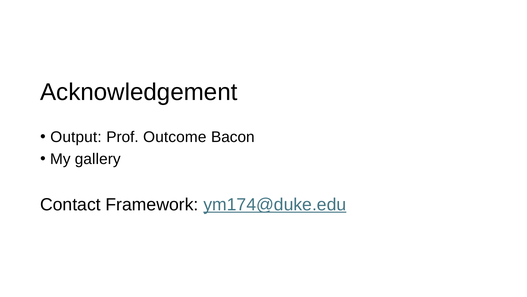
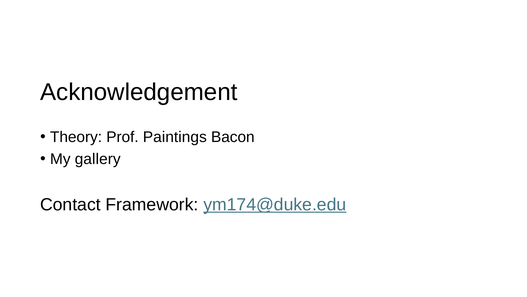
Output: Output -> Theory (76, 137)
Outcome: Outcome -> Paintings (175, 137)
